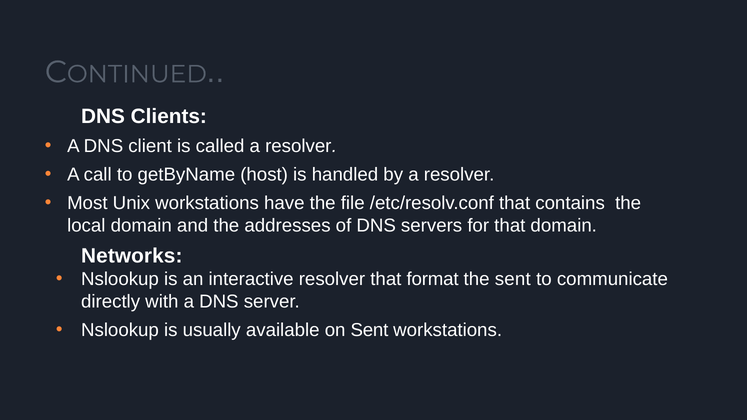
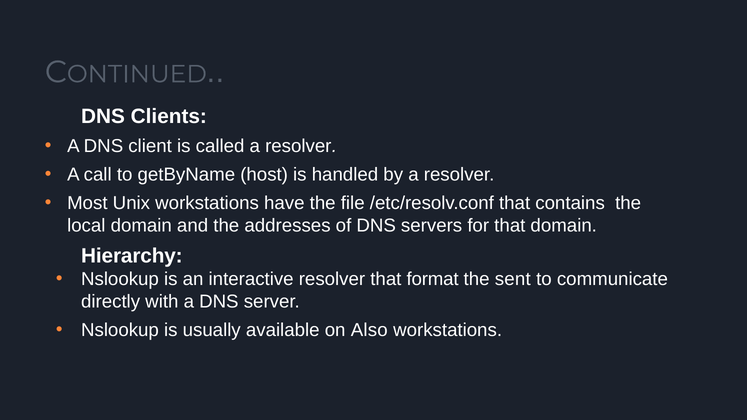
Networks: Networks -> Hierarchy (132, 256)
on Sent: Sent -> Also (369, 330)
